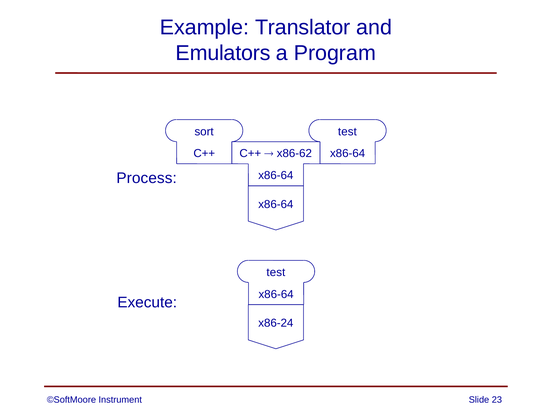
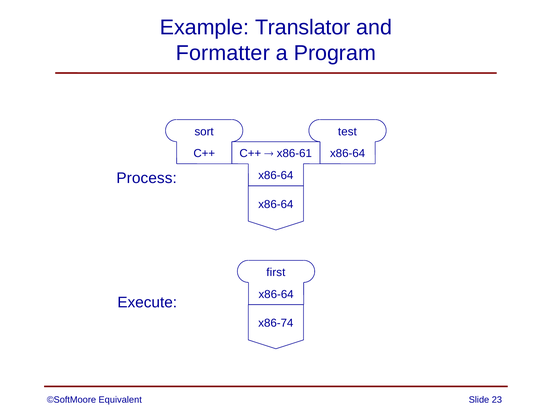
Emulators: Emulators -> Formatter (223, 53)
x86-62: x86-62 -> x86-61 (294, 153)
test: test -> first (276, 272)
x86-24: x86-24 -> x86-74 (276, 323)
Instrument: Instrument -> Equivalent (120, 400)
